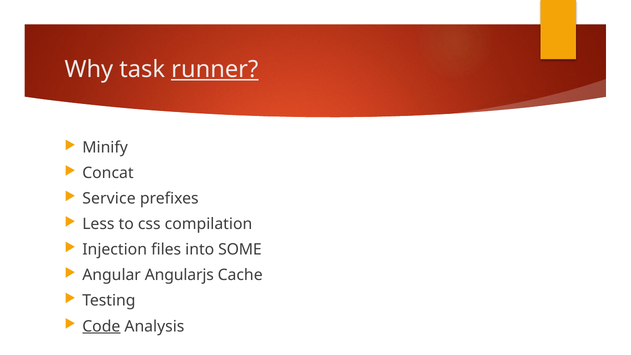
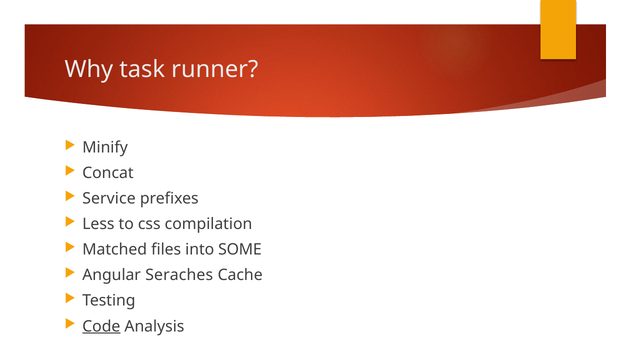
runner underline: present -> none (215, 70)
Injection: Injection -> Matched (115, 250)
Angularjs: Angularjs -> Seraches (179, 275)
